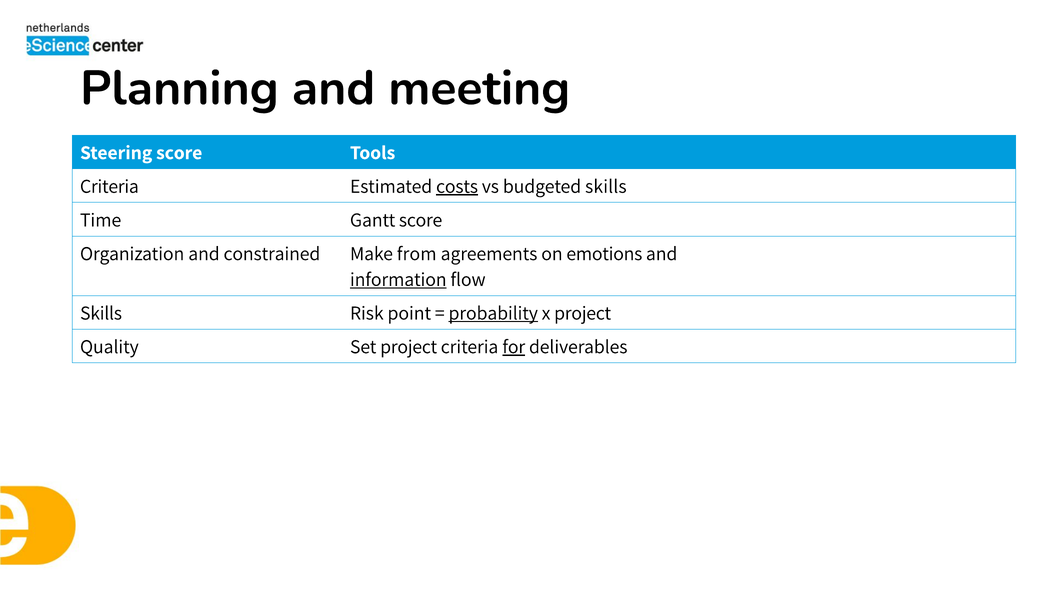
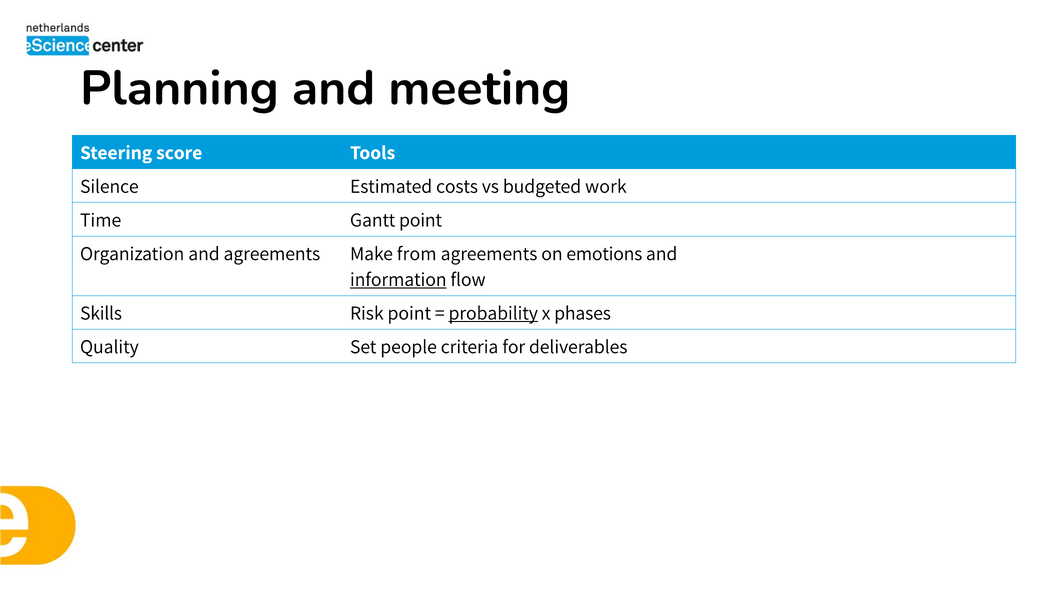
Criteria: Criteria -> Silence (109, 186)
costs underline: present -> none (457, 186)
budgeted skills: skills -> work (606, 186)
Gantt score: score -> point (421, 220)
and constrained: constrained -> agreements (272, 253)
x project: project -> phases (583, 313)
Set project: project -> people (409, 346)
for underline: present -> none (514, 346)
